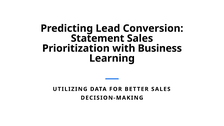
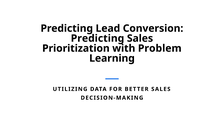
Statement: Statement -> Predicting (98, 38)
Business: Business -> Problem (160, 48)
